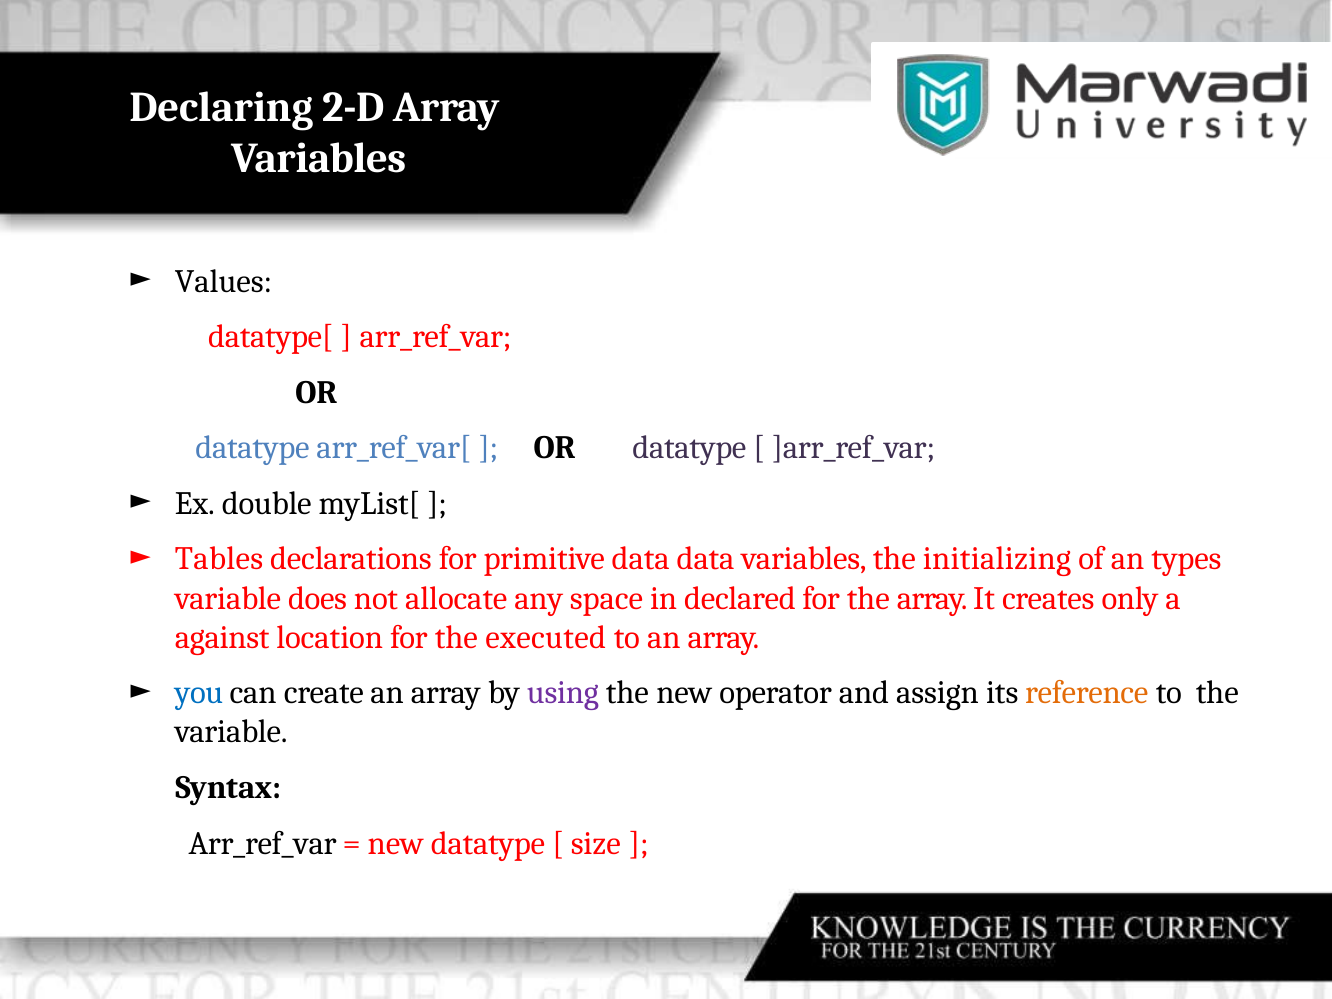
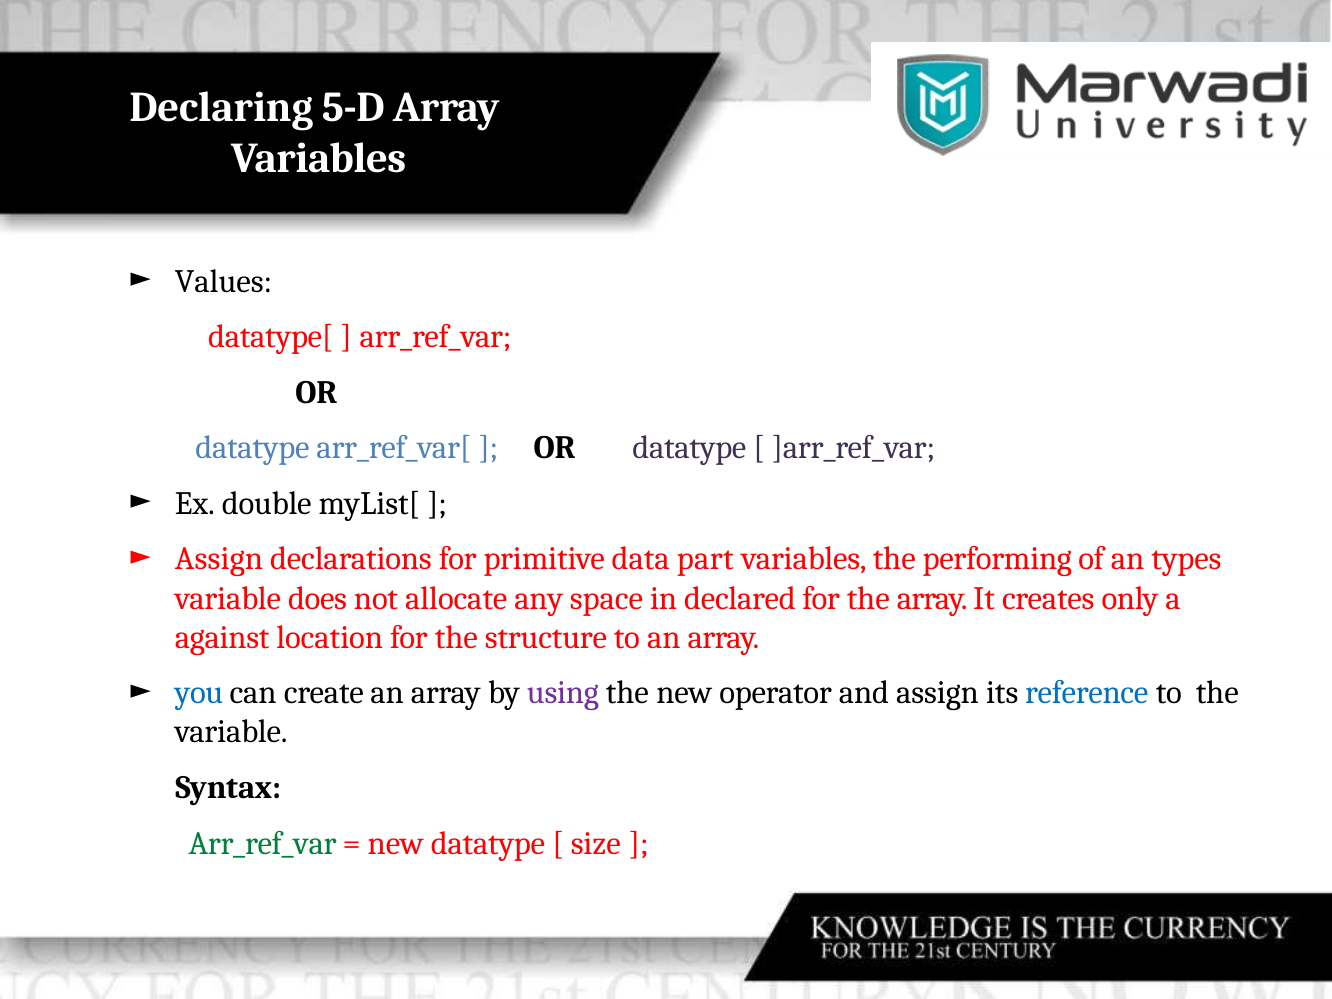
2-D: 2-D -> 5-D (353, 108)
Tables: Tables -> Assign (219, 559)
data data: data -> part (705, 559)
initializing: initializing -> performing (997, 559)
executed: executed -> structure (546, 637)
reference colour: orange -> blue (1087, 693)
Arr_ref_var colour: black -> green (263, 843)
